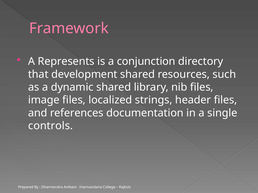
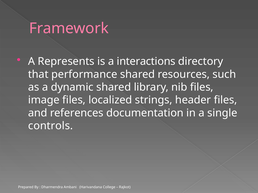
conjunction: conjunction -> interactions (146, 62)
development: development -> performance (84, 74)
